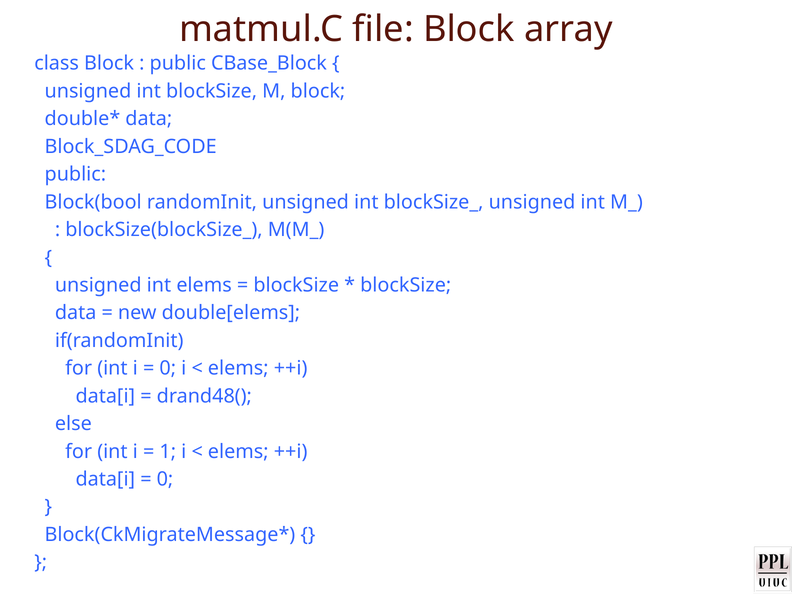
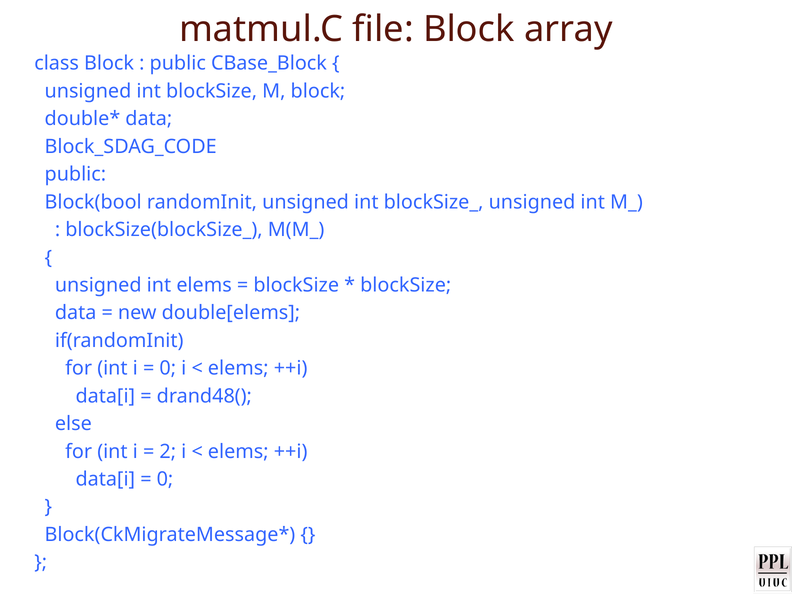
1: 1 -> 2 (168, 452)
